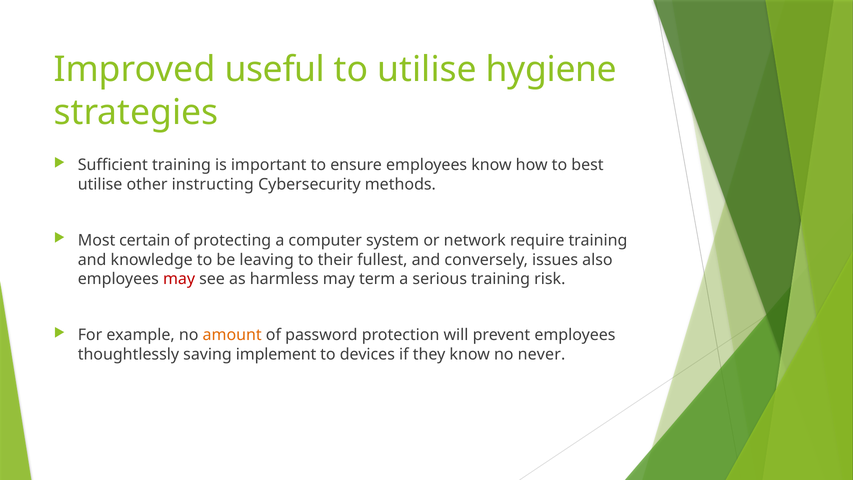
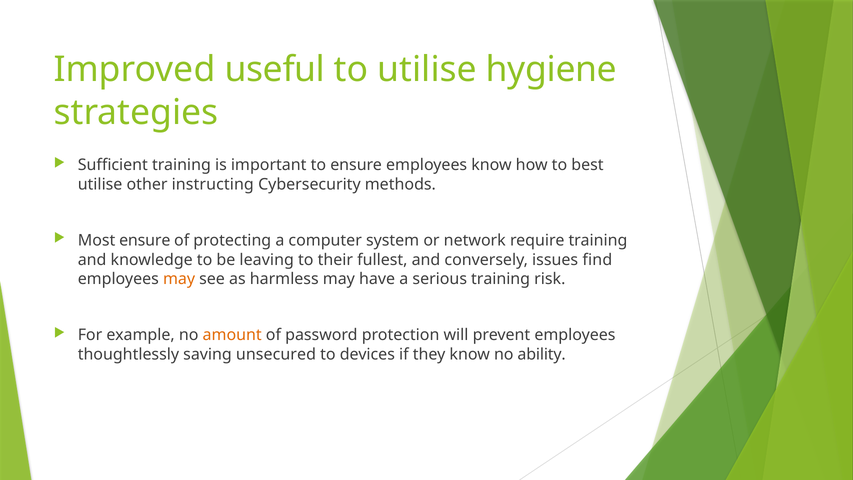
Most certain: certain -> ensure (145, 240)
also: also -> find (597, 260)
may colour: red -> orange (179, 279)
term: term -> have (377, 279)
implement: implement -> unsecured (276, 354)
never: never -> ability (542, 354)
